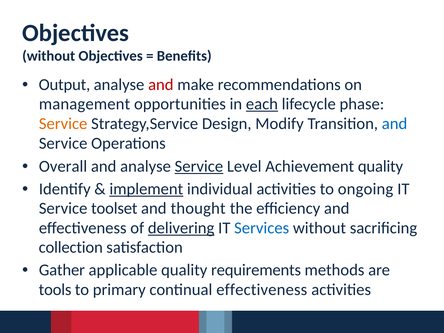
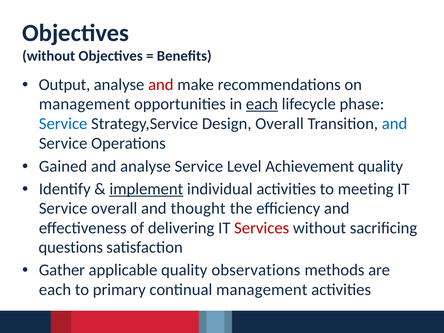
Service colour: orange -> blue (63, 124)
Design Modify: Modify -> Overall (280, 124)
Overall: Overall -> Gained (63, 166)
Service underline: present -> none (199, 166)
ongoing: ongoing -> meeting (366, 189)
Service toolset: toolset -> overall (114, 208)
delivering underline: present -> none (181, 228)
Services colour: blue -> red (262, 228)
collection: collection -> questions (71, 247)
requirements: requirements -> observations (256, 270)
tools: tools -> each (55, 290)
continual effectiveness: effectiveness -> management (262, 290)
